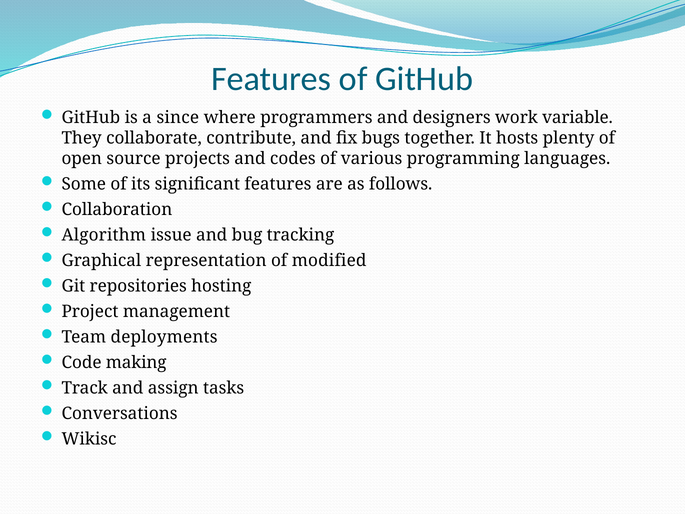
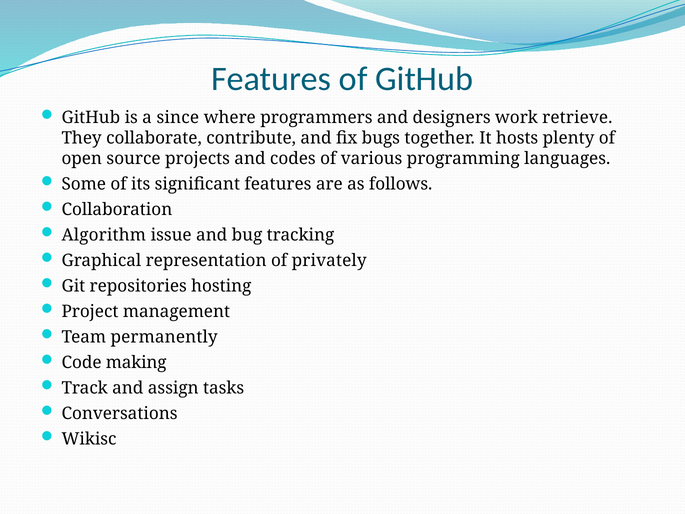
variable: variable -> retrieve (577, 118)
modified: modified -> privately (329, 261)
deployments: deployments -> permanently (164, 337)
